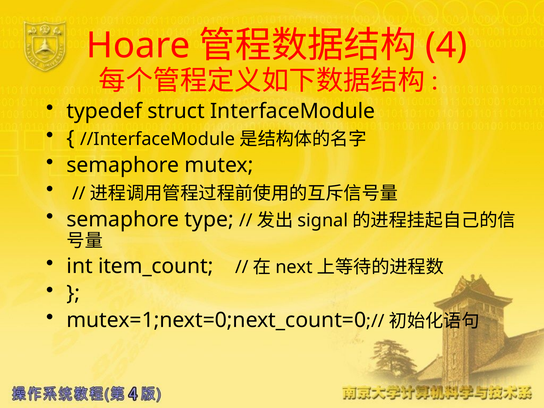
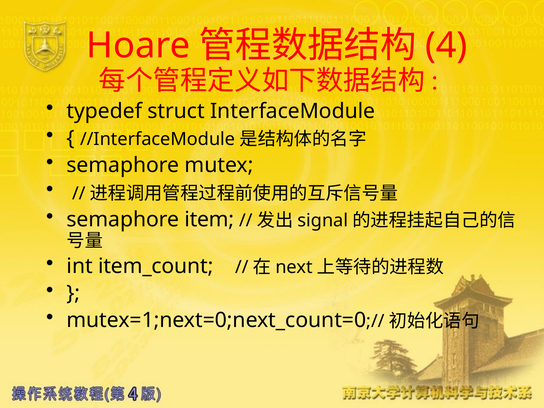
type: type -> item (209, 219)
